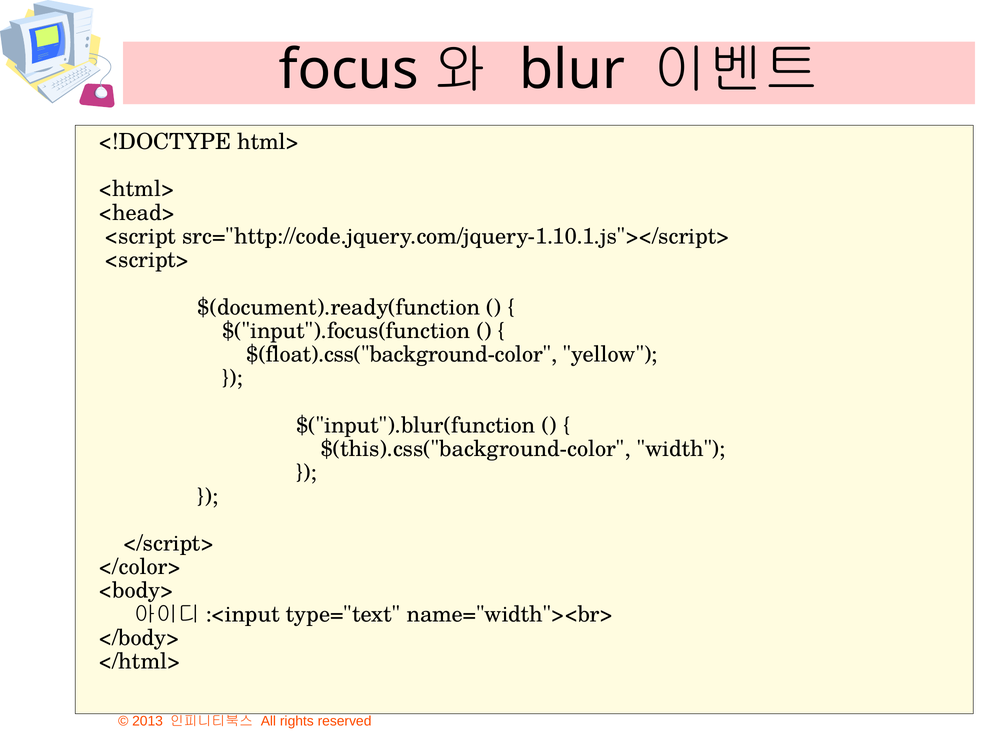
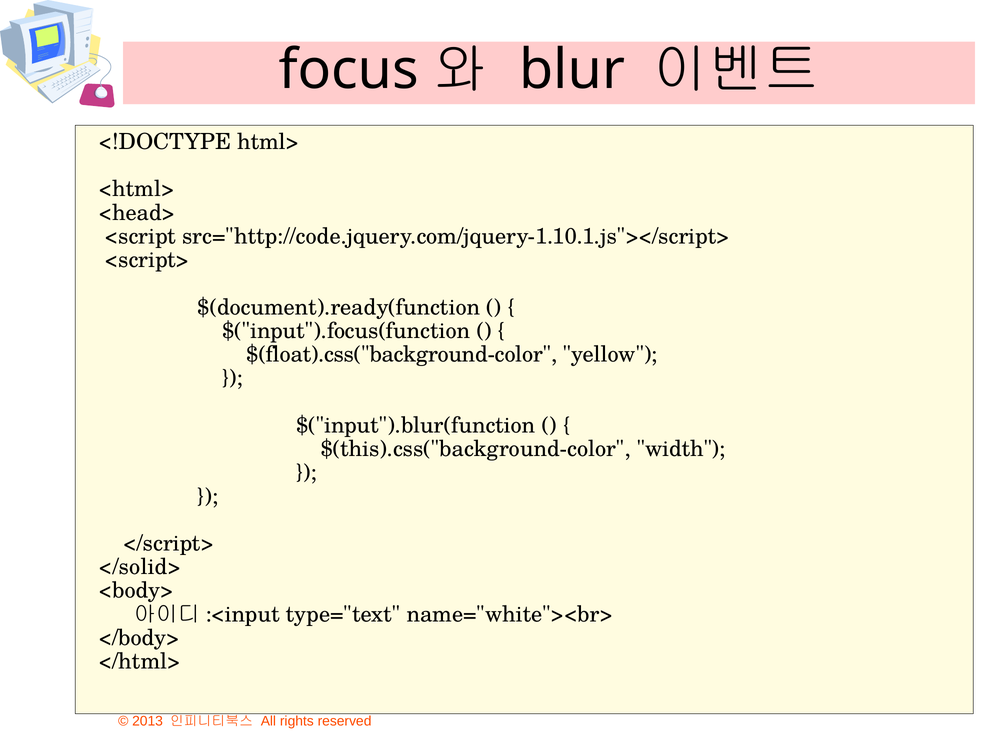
</color>: </color> -> </solid> (140, 567)
name="width"><br>: name="width"><br> -> name="white"><br> (510, 614)
